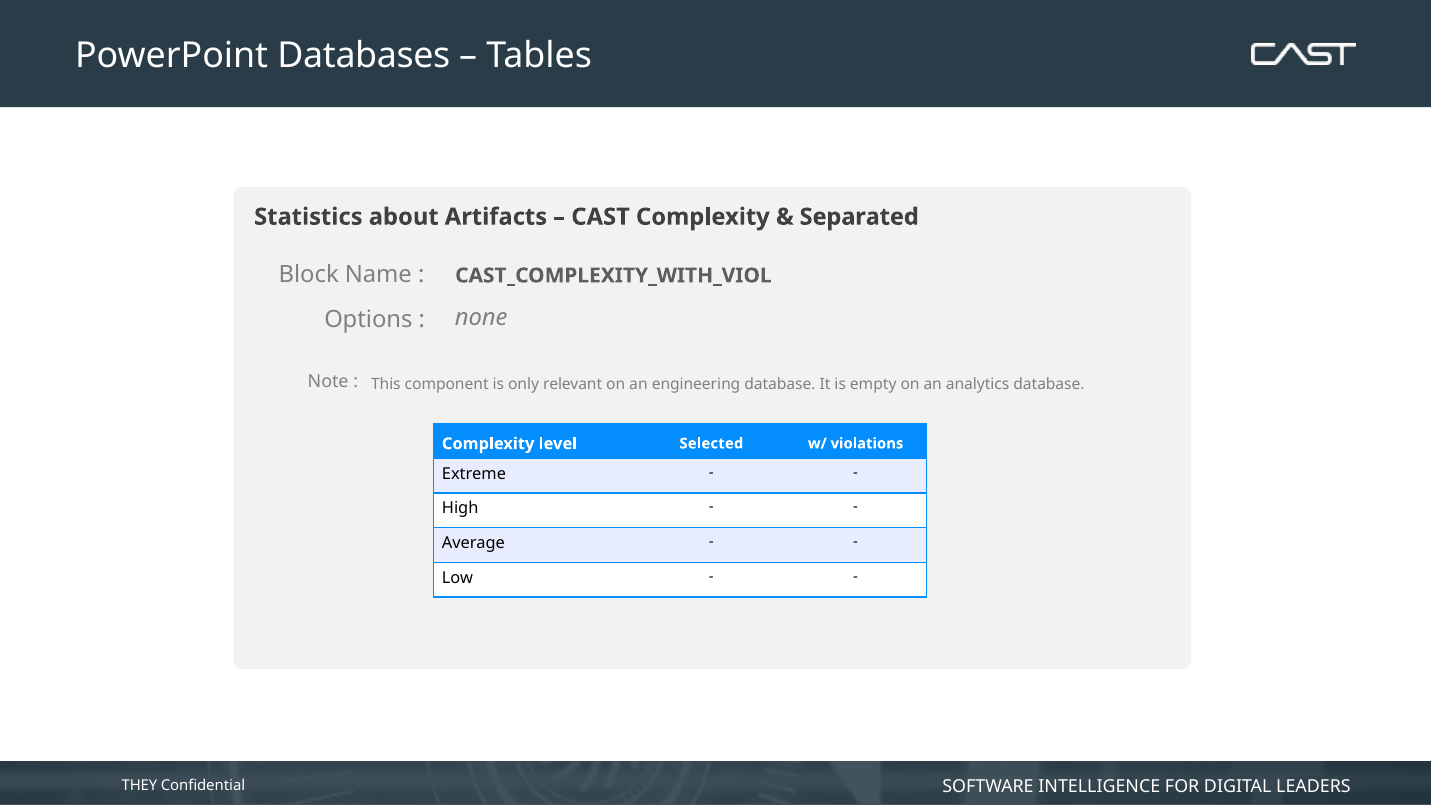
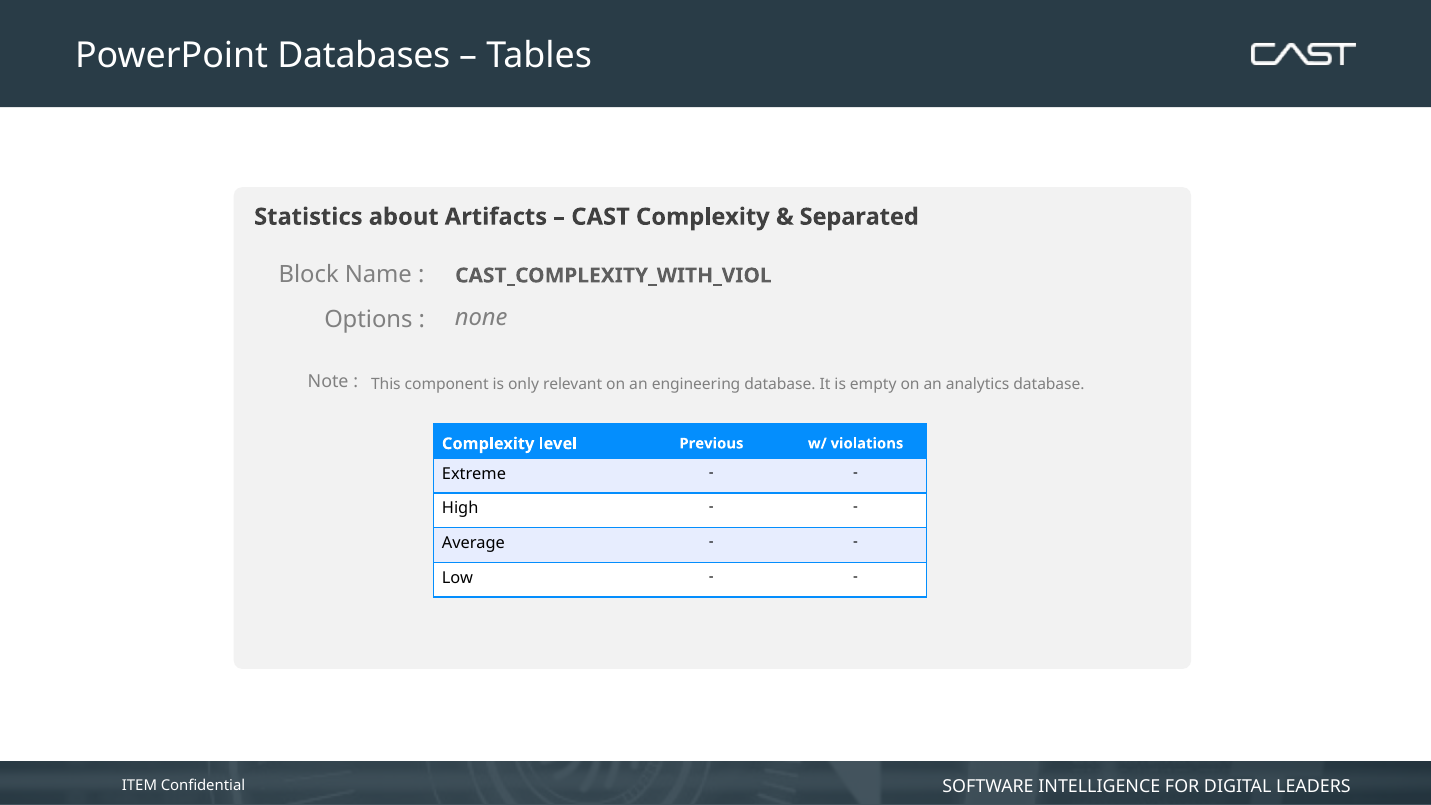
Selected: Selected -> Previous (711, 443)
THEY: THEY -> ITEM (139, 786)
